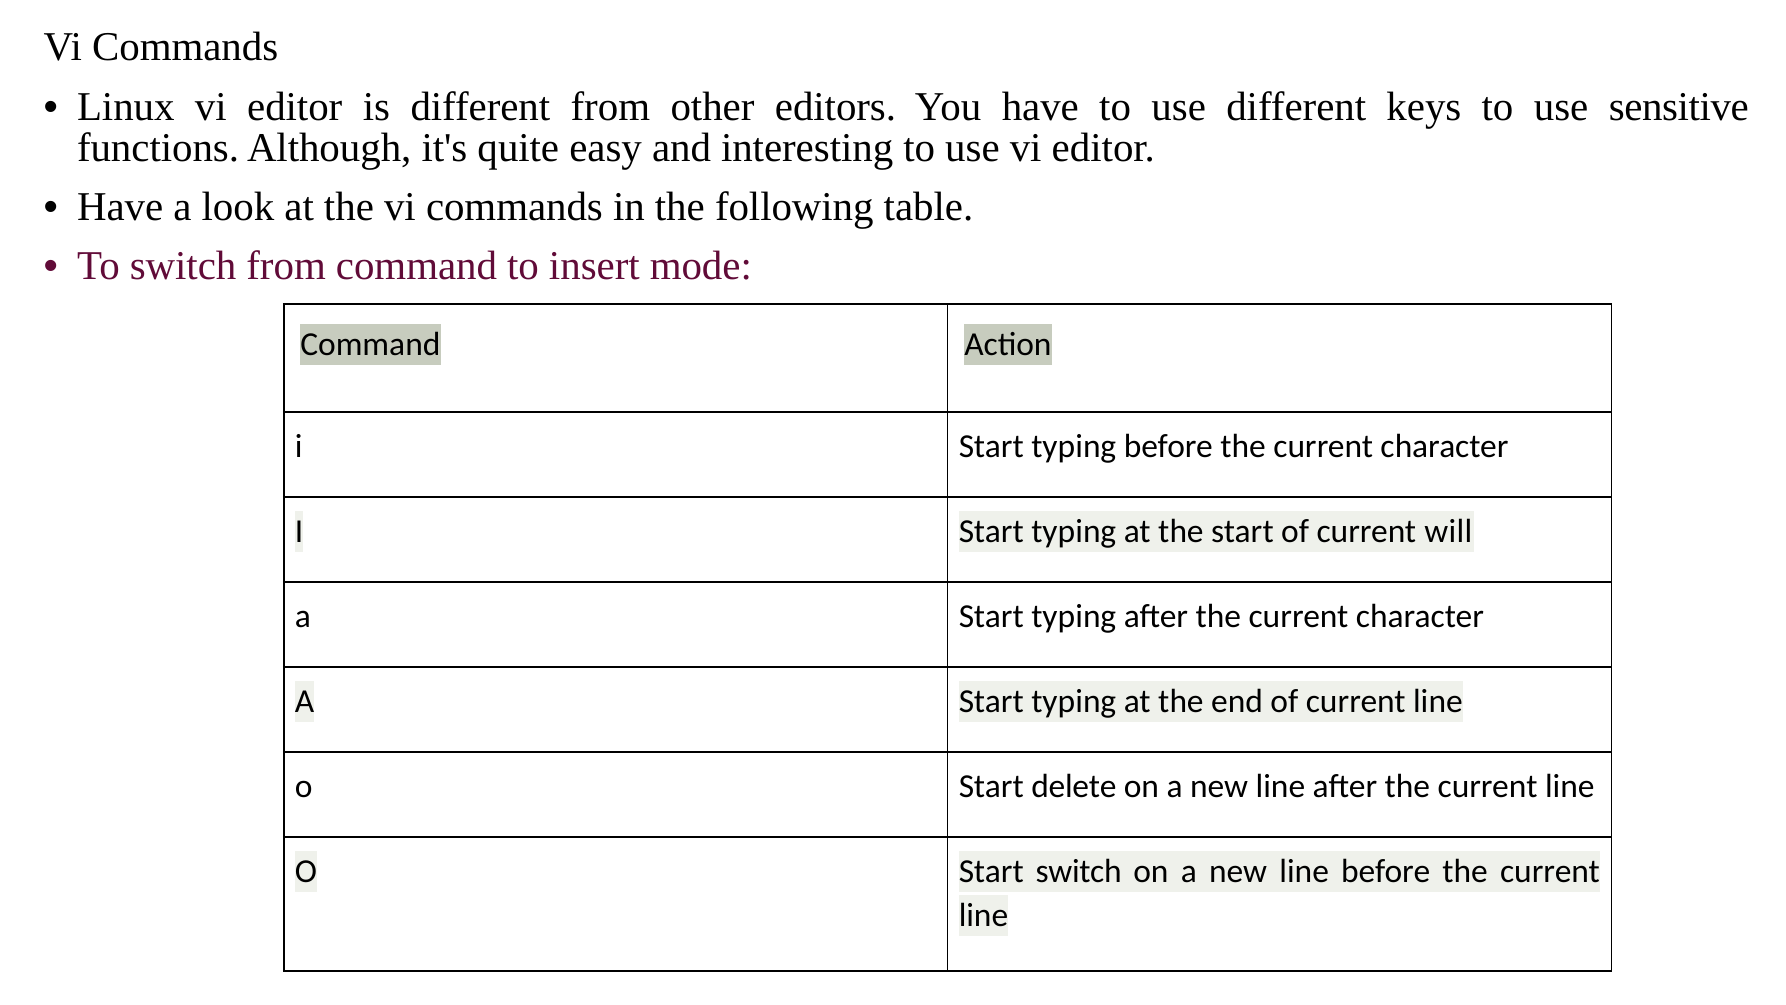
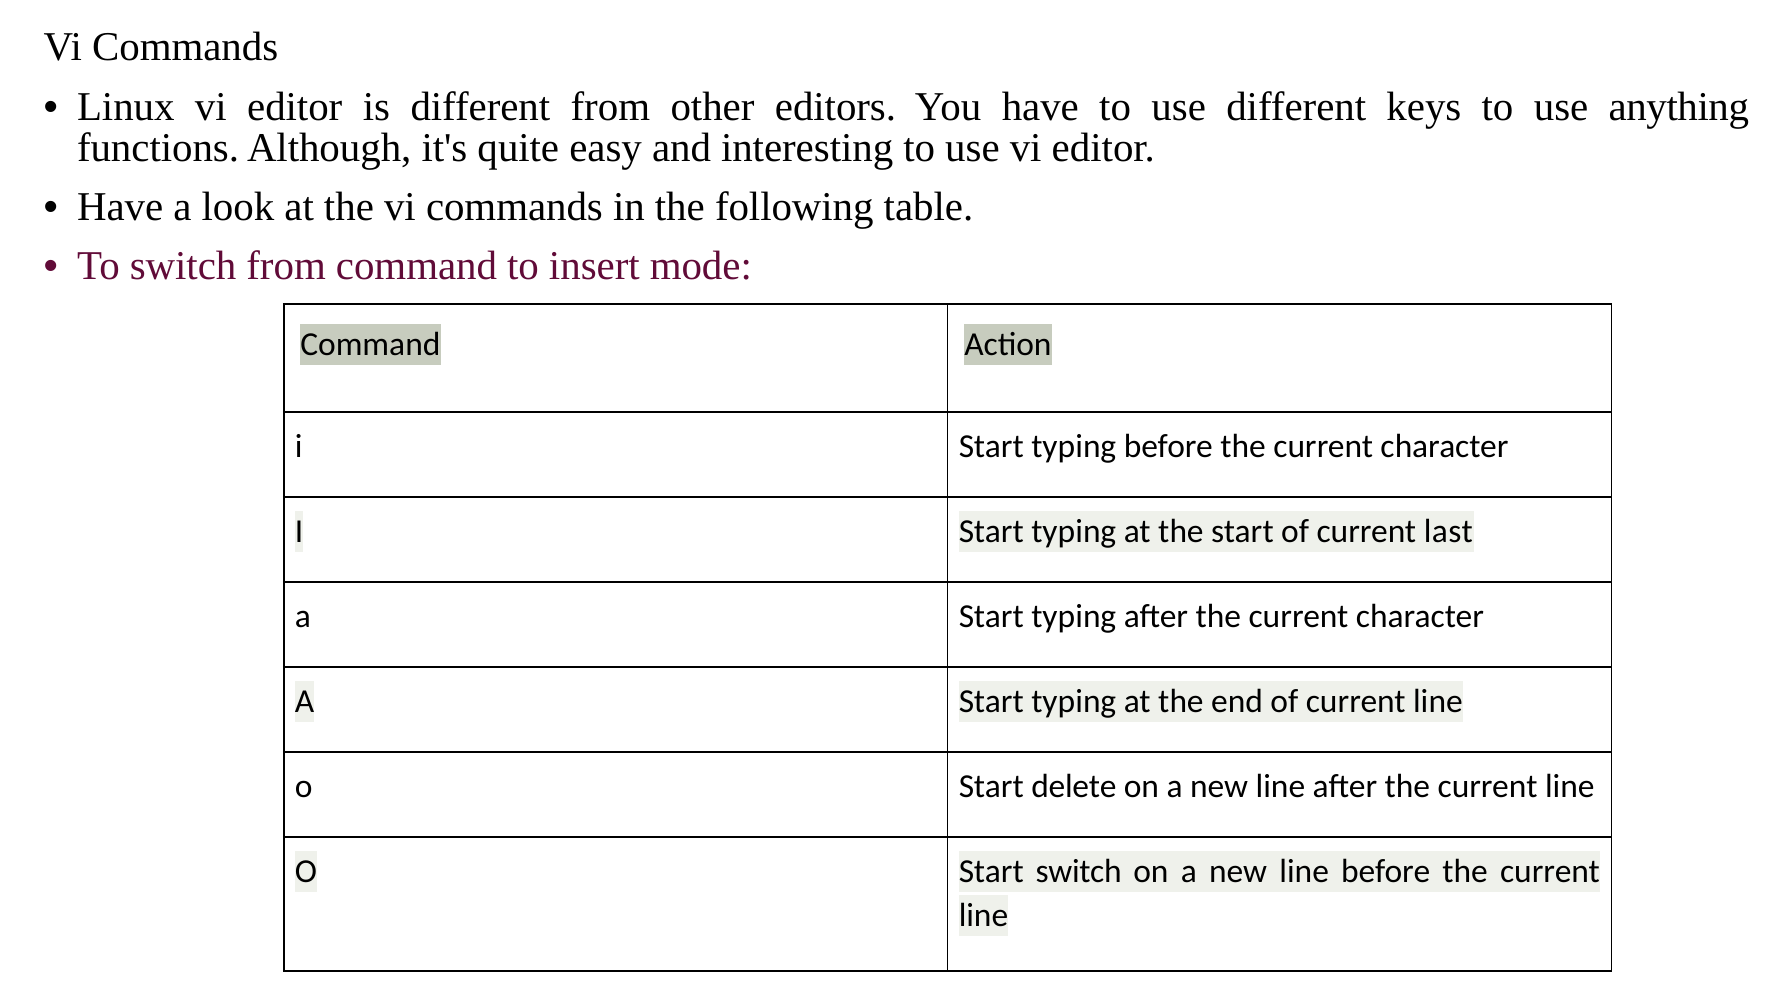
sensitive: sensitive -> anything (1679, 107)
will: will -> last (1448, 532)
